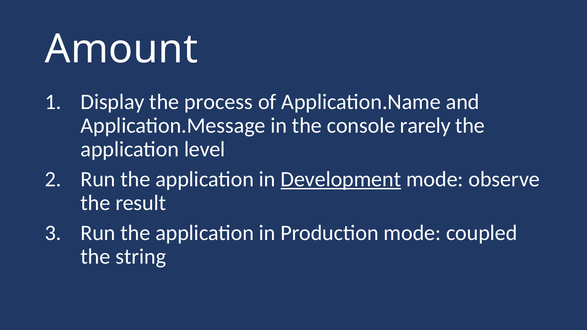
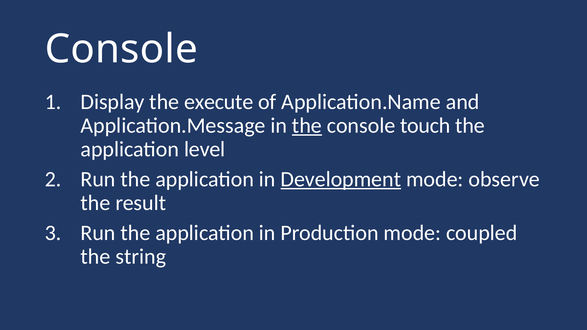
Amount: Amount -> Console (121, 49)
process: process -> execute (219, 102)
the underline: none -> present (307, 126)
rarely: rarely -> touch (425, 126)
